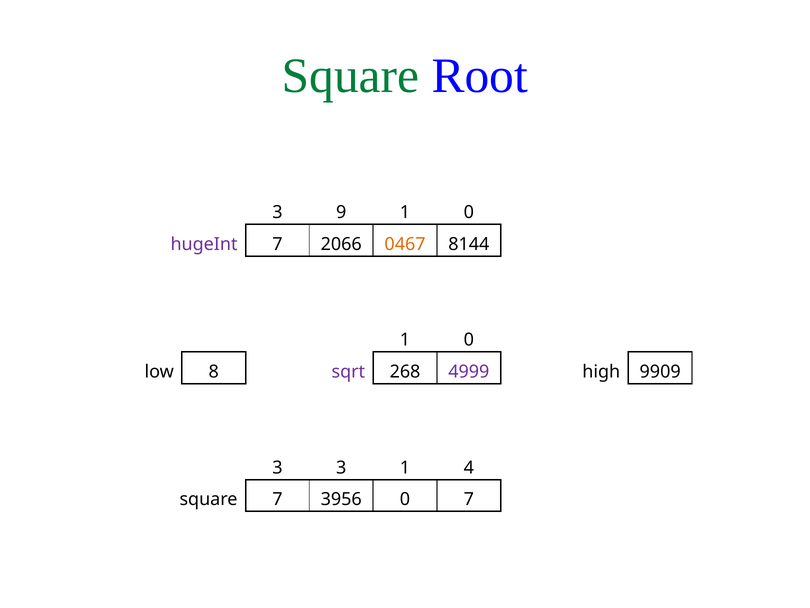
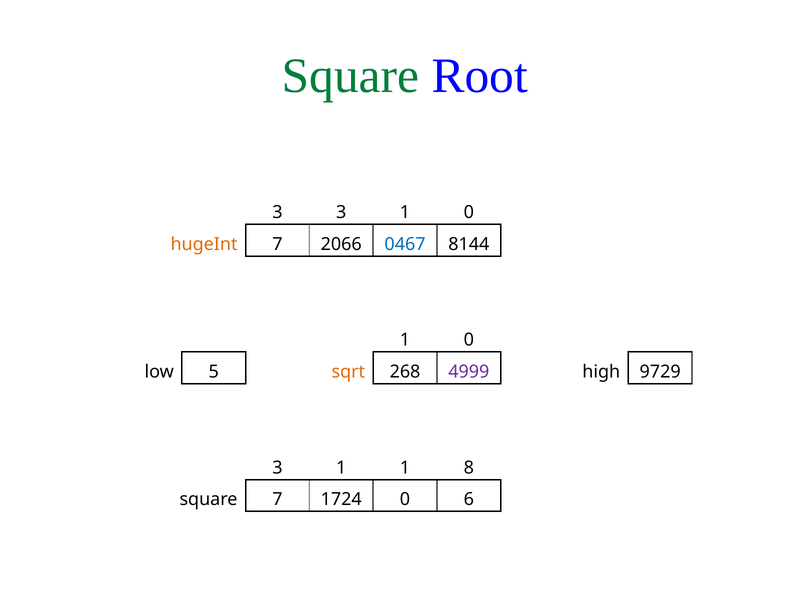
3 9: 9 -> 3 (341, 212)
hugeInt colour: purple -> orange (204, 244)
0467 colour: orange -> blue (405, 244)
8: 8 -> 5 (214, 372)
sqrt colour: purple -> orange (348, 372)
9909: 9909 -> 9729 (660, 372)
3: 3 -> 1 (341, 467)
4: 4 -> 8 (469, 467)
3956: 3956 -> 1724 (341, 499)
0 7: 7 -> 6 (469, 499)
